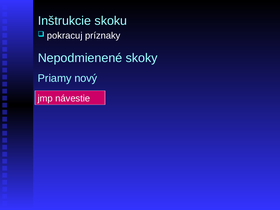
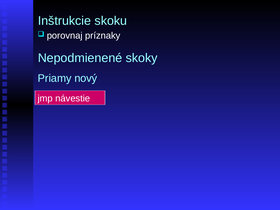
pokracuj: pokracuj -> porovnaj (65, 36)
